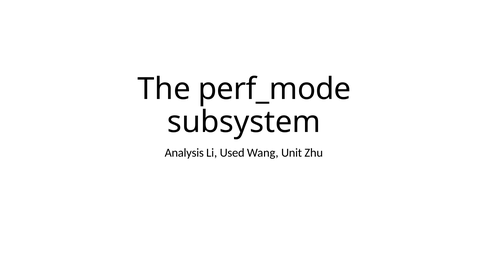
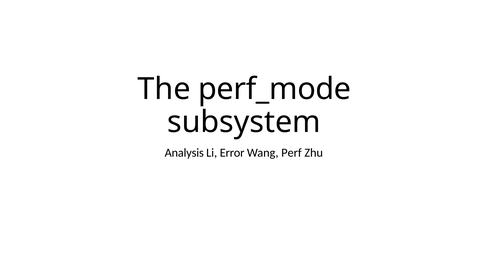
Used: Used -> Error (232, 153)
Unit: Unit -> Perf (291, 153)
